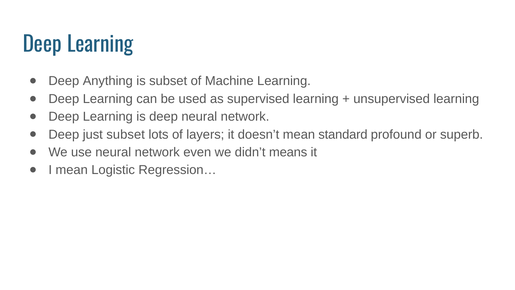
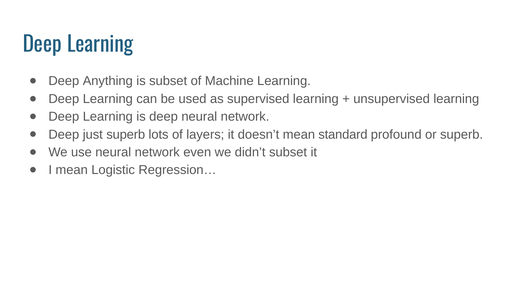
just subset: subset -> superb (126, 134)
didn’t means: means -> subset (288, 152)
